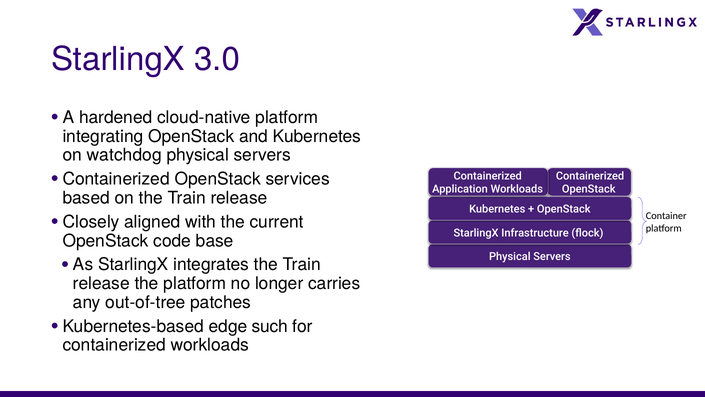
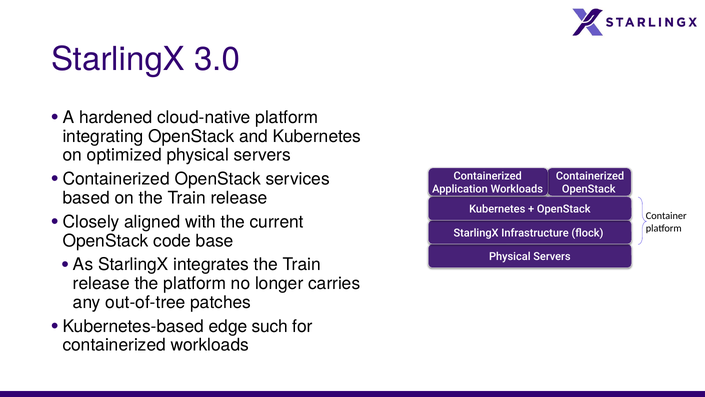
watchdog: watchdog -> optimized (124, 155)
